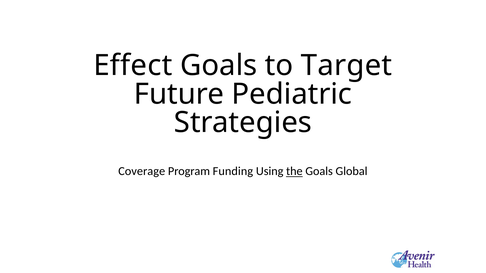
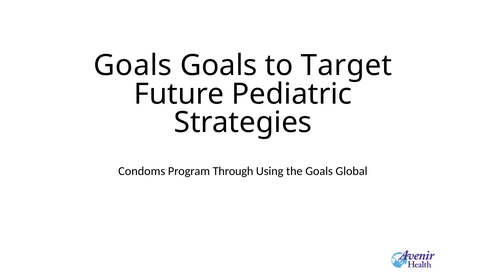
Effect: Effect -> Goals (133, 66)
Coverage: Coverage -> Condoms (142, 172)
Funding: Funding -> Through (233, 172)
the underline: present -> none (294, 172)
